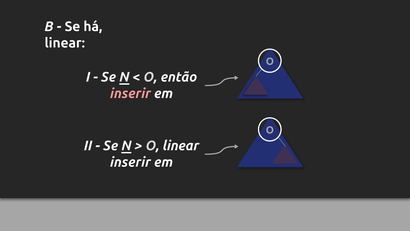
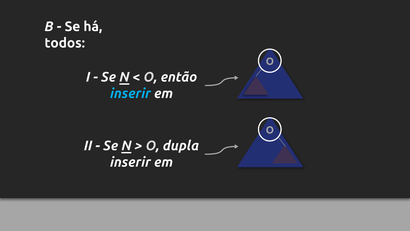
linear: linear -> todos (65, 43)
inserir colour: pink -> light blue (130, 93)
O linear: linear -> dupla (181, 145)
